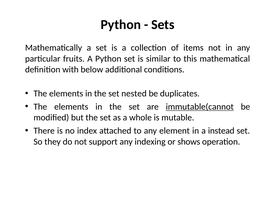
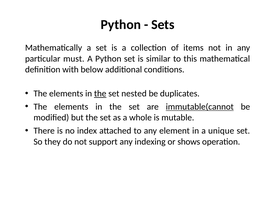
fruits: fruits -> must (74, 58)
the underline: none -> present (100, 93)
instead: instead -> unique (221, 130)
